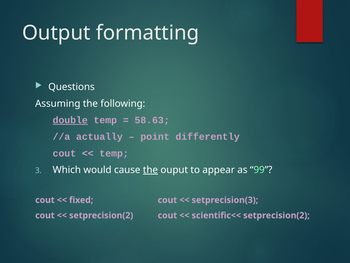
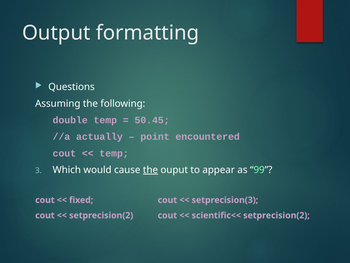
double underline: present -> none (70, 120)
58.63: 58.63 -> 50.45 (152, 120)
differently: differently -> encountered (208, 137)
